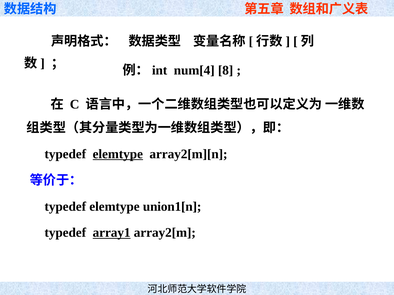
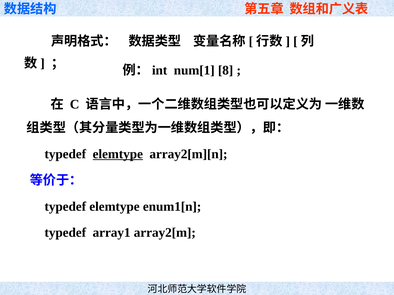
num[4: num[4 -> num[1 (194, 71)
union1[n: union1[n -> enum1[n (172, 207)
array1 underline: present -> none (112, 233)
